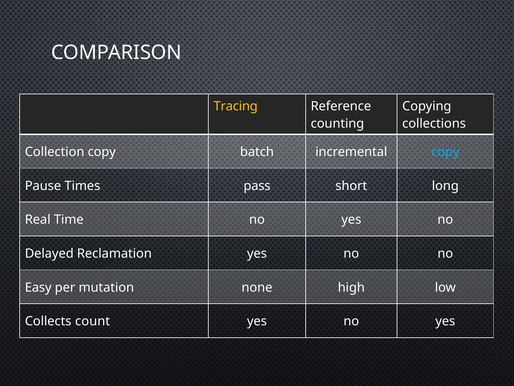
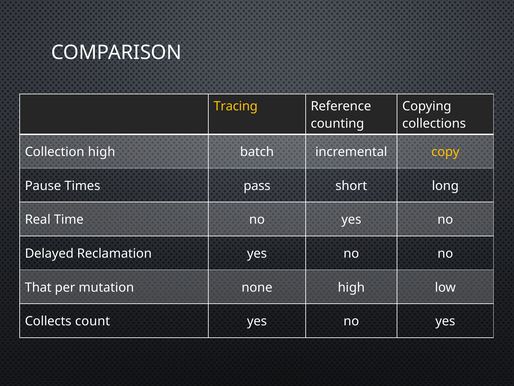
Collection copy: copy -> high (102, 152)
copy colour: light blue -> yellow (445, 152)
Easy: Easy -> That (38, 287)
